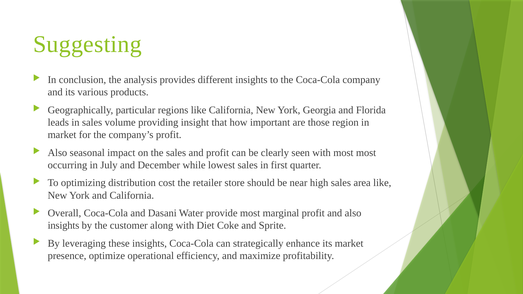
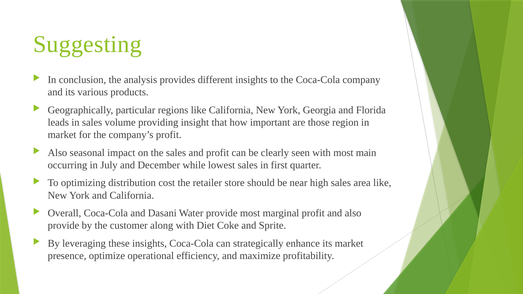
most most: most -> main (366, 153)
insights: insights -> provide (63, 226)
